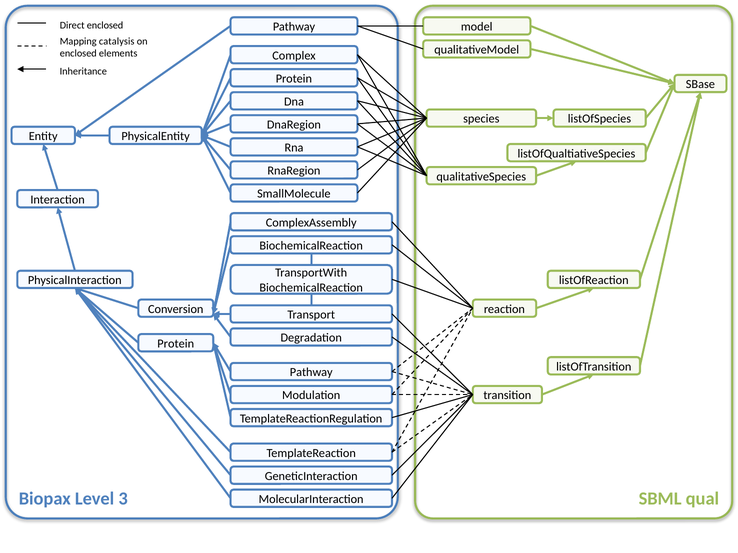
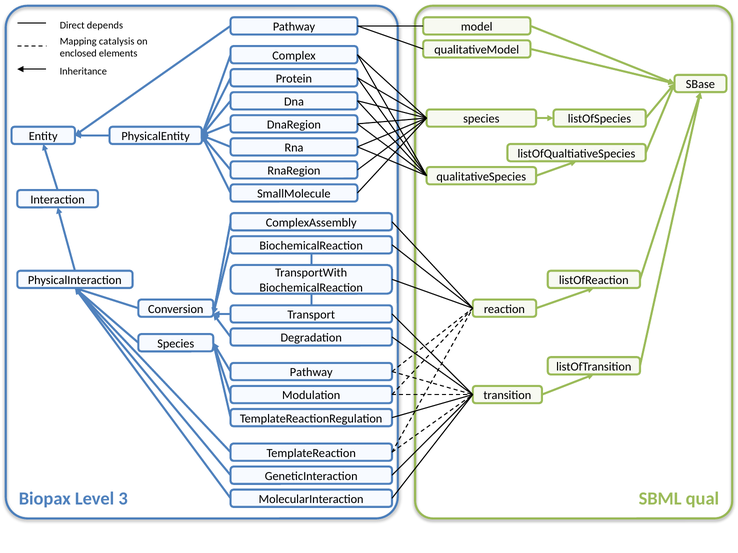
Direct enclosed: enclosed -> depends (105, 25)
Protein: Protein -> Species (176, 344)
